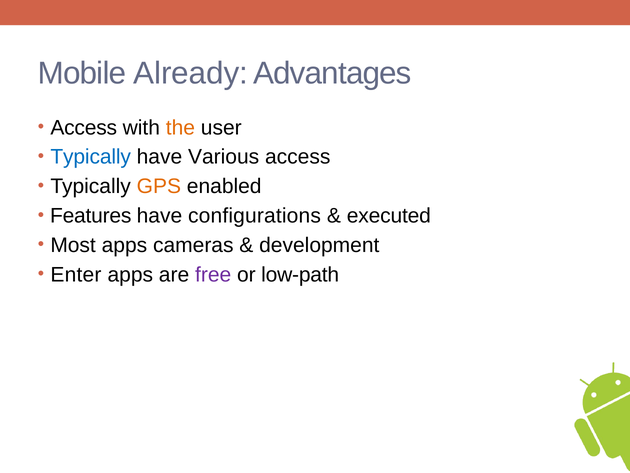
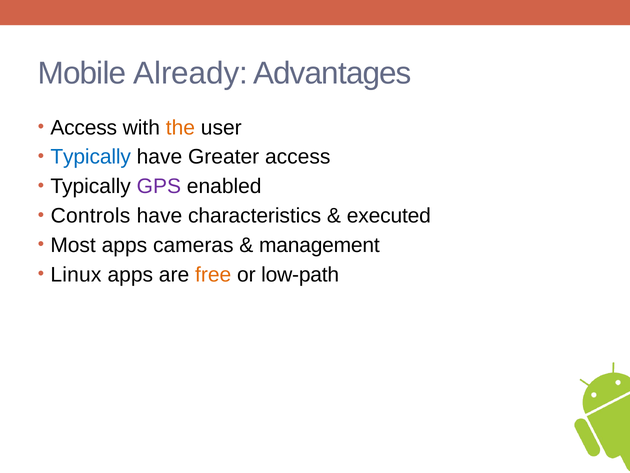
Various: Various -> Greater (224, 157)
GPS colour: orange -> purple (159, 186)
Features: Features -> Controls (91, 216)
configurations: configurations -> characteristics (255, 216)
development: development -> management (319, 245)
Enter: Enter -> Linux (76, 274)
free colour: purple -> orange (213, 274)
